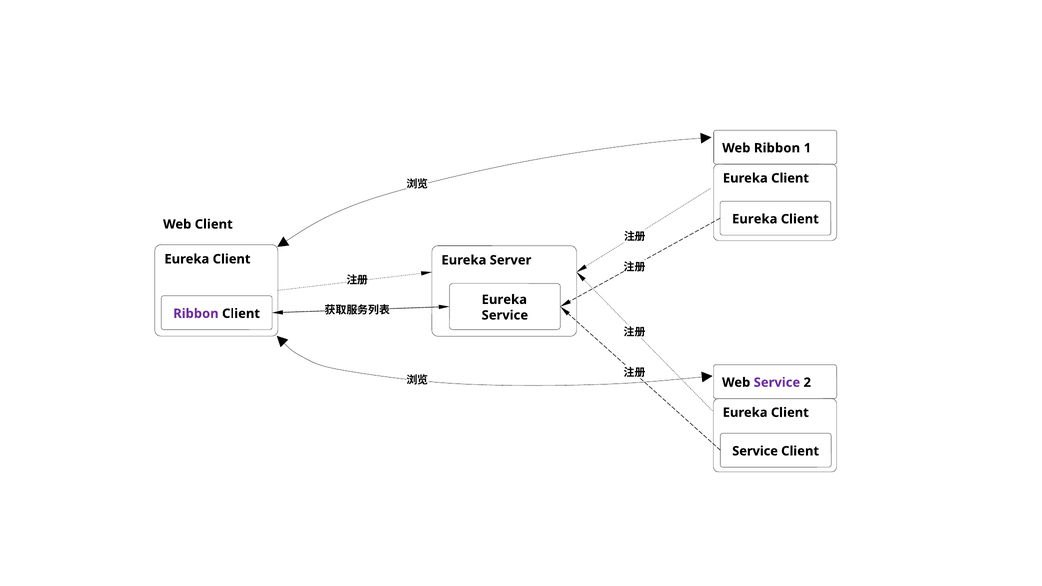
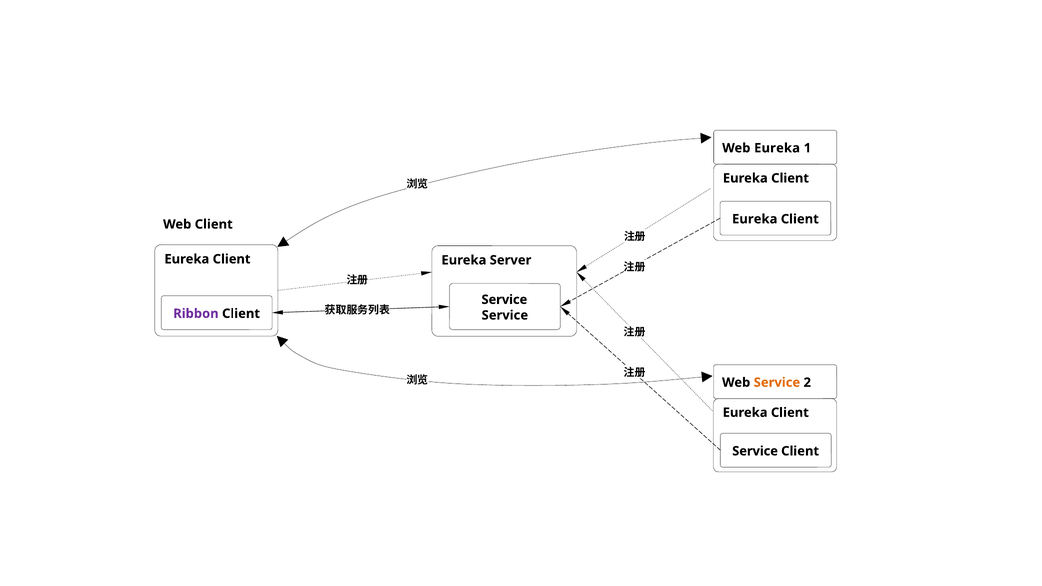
Web Ribbon: Ribbon -> Eureka (777, 148)
Eureka: Eureka -> Service (504, 300)
Service colour: purple -> orange (777, 383)
